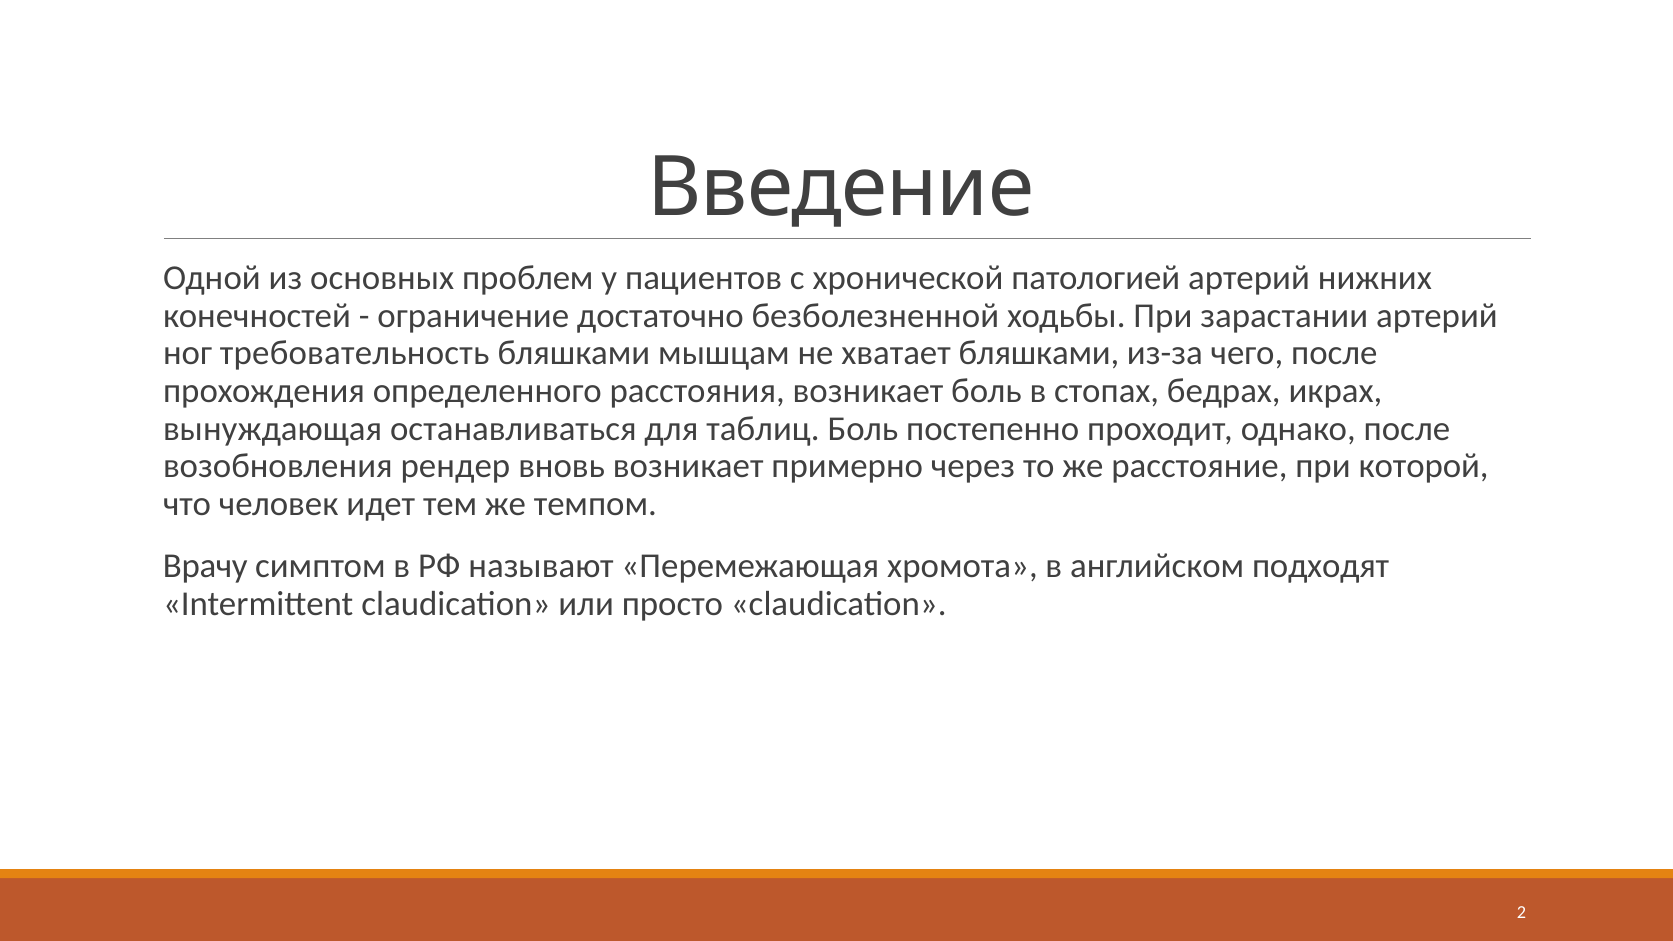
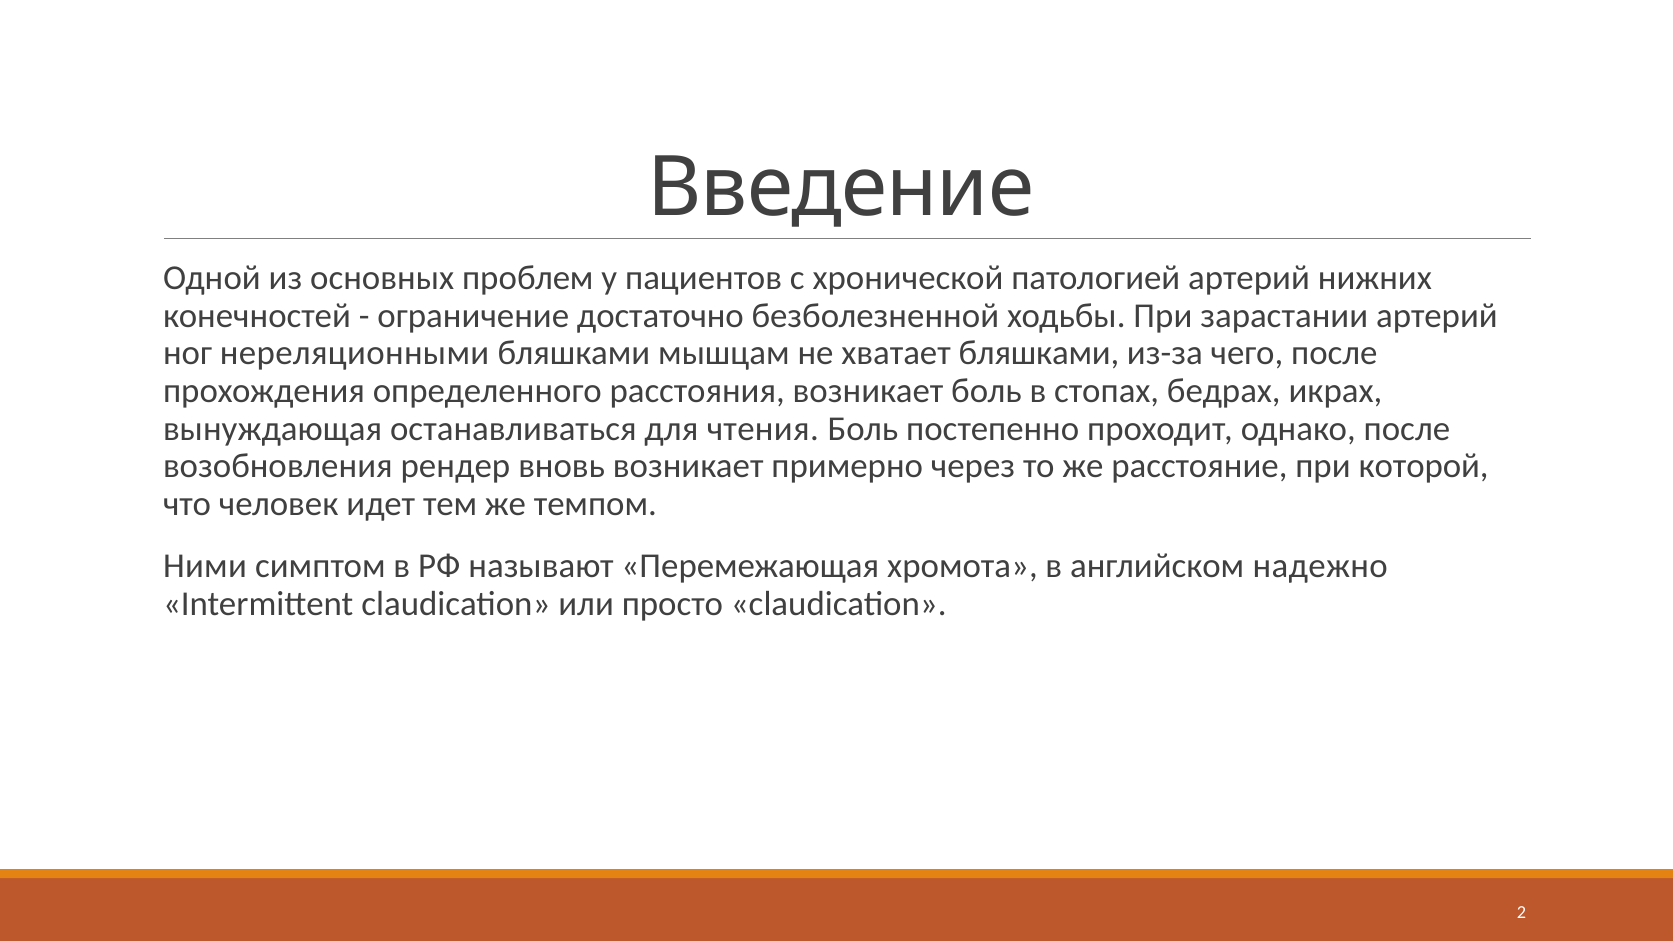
требовательность: требовательность -> нереляционными (355, 353)
таблиц: таблиц -> чтения (763, 429)
Врачу: Врачу -> Ними (205, 566)
подходят: подходят -> надежно (1320, 566)
